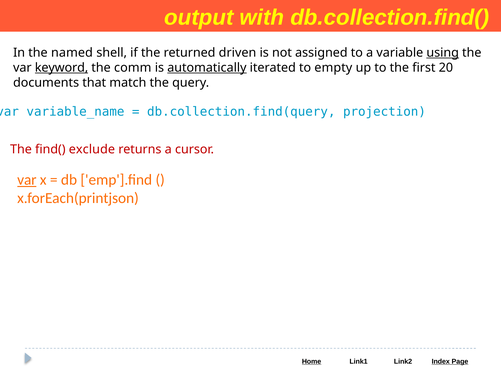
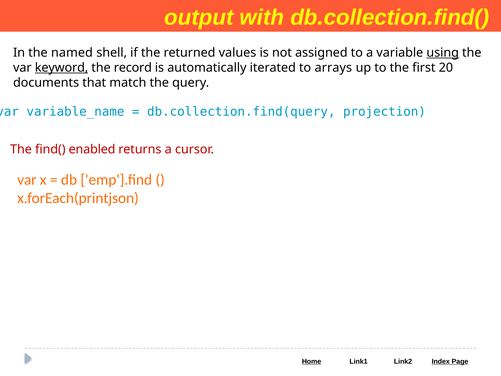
driven: driven -> values (238, 53)
comm: comm -> record (133, 68)
automatically underline: present -> none (207, 68)
empty: empty -> arrays (333, 68)
exclude: exclude -> enabled (92, 149)
var underline: present -> none (27, 180)
